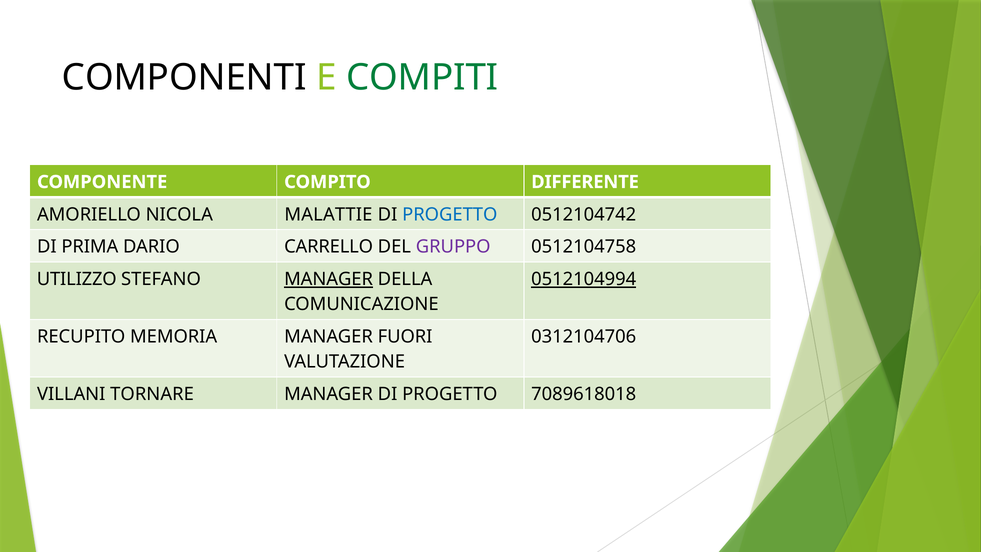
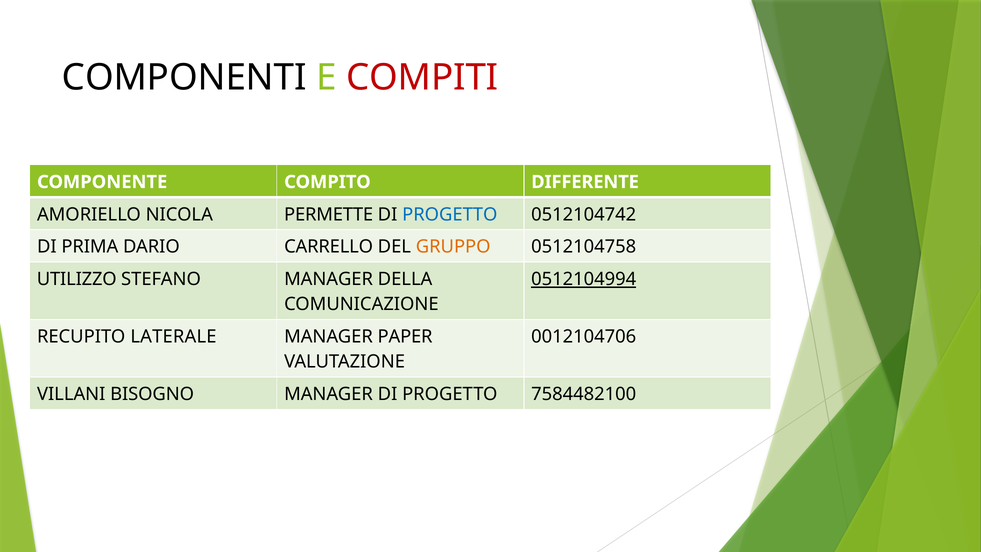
COMPITI colour: green -> red (422, 77)
MALATTIE: MALATTIE -> PERMETTE (329, 214)
GRUPPO colour: purple -> orange (453, 247)
MANAGER underline: present -> none (329, 279)
MEMORIA: MEMORIA -> LATERALE (174, 337)
FUORI: FUORI -> PAPER (405, 337)
0312104706: 0312104706 -> 0012104706 (584, 337)
TORNARE: TORNARE -> BISOGNO (152, 394)
7089618018: 7089618018 -> 7584482100 (584, 394)
